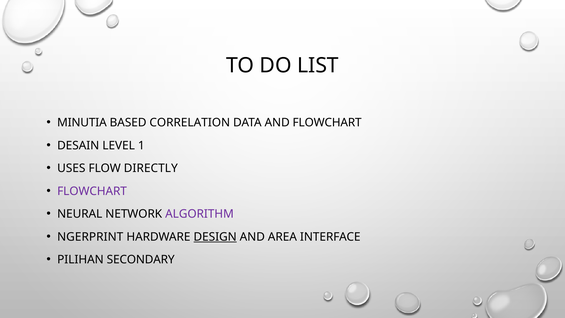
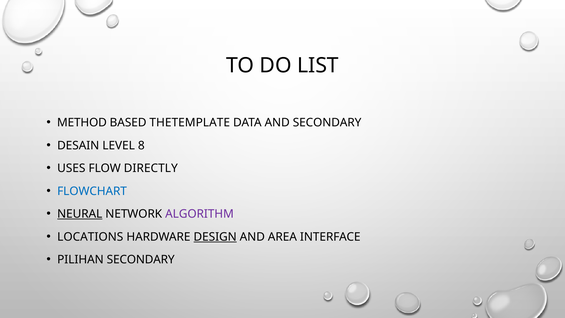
MINUTIA: MINUTIA -> METHOD (82, 123)
CORRELATION: CORRELATION -> THETEMPLATE (190, 123)
AND FLOWCHART: FLOWCHART -> SECONDARY (327, 123)
1: 1 -> 8 (141, 145)
FLOWCHART colour: purple -> blue (92, 191)
NEURAL underline: none -> present (80, 214)
NGERPRINT: NGERPRINT -> LOCATIONS (90, 237)
